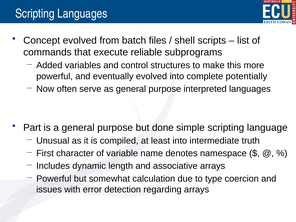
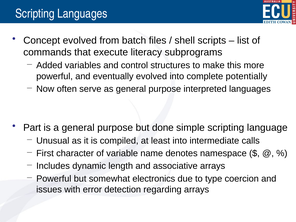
reliable: reliable -> literacy (146, 52)
truth: truth -> calls (251, 141)
calculation: calculation -> electronics (154, 179)
